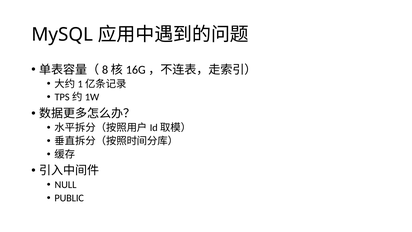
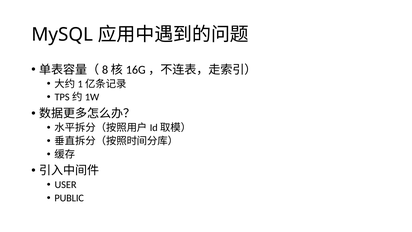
NULL: NULL -> USER (66, 185)
